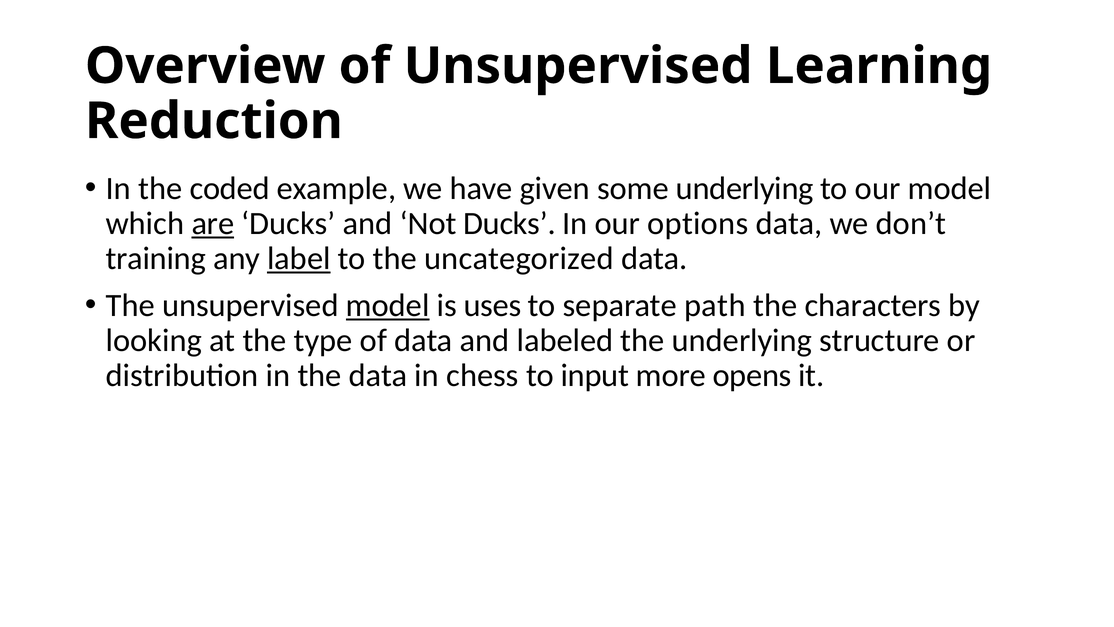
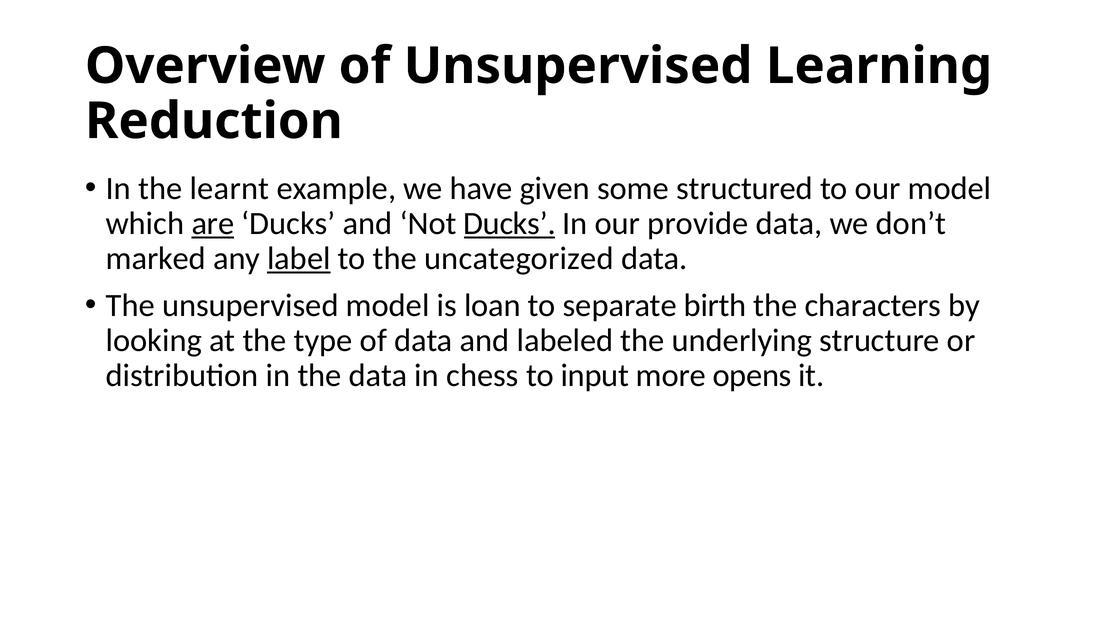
coded: coded -> learnt (229, 188)
some underlying: underlying -> structured (745, 188)
Ducks underline: none -> present (509, 223)
options: options -> provide (698, 223)
training: training -> marked (156, 259)
model underline: present -> none (388, 305)
uses: uses -> loan (492, 305)
path: path -> birth (715, 305)
